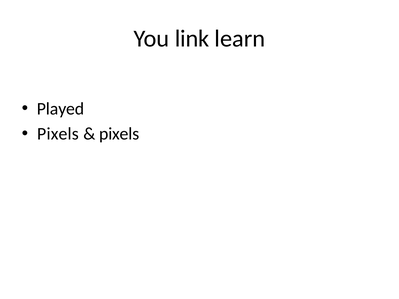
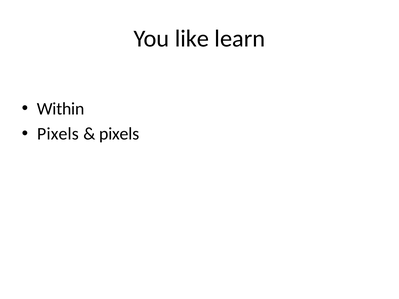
link: link -> like (192, 39)
Played: Played -> Within (61, 109)
